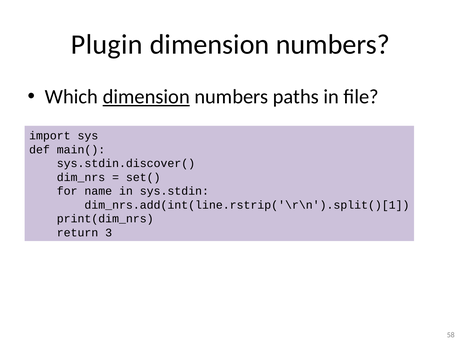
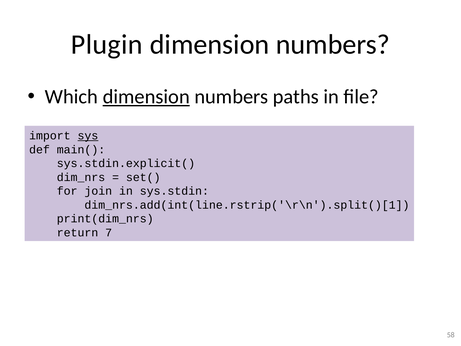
sys underline: none -> present (88, 136)
sys.stdin.discover(: sys.stdin.discover( -> sys.stdin.explicit( (126, 163)
name: name -> join (98, 191)
3: 3 -> 7 (109, 232)
